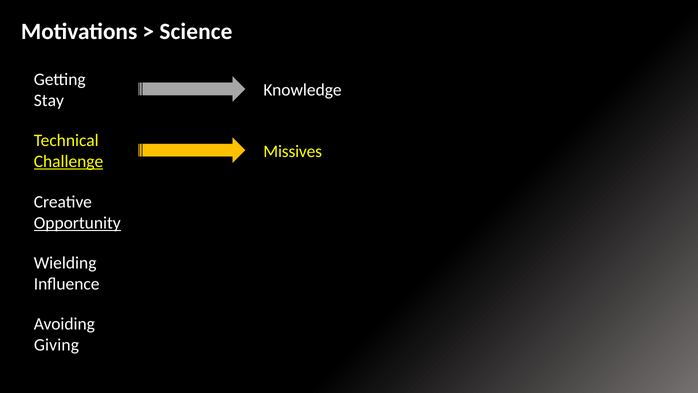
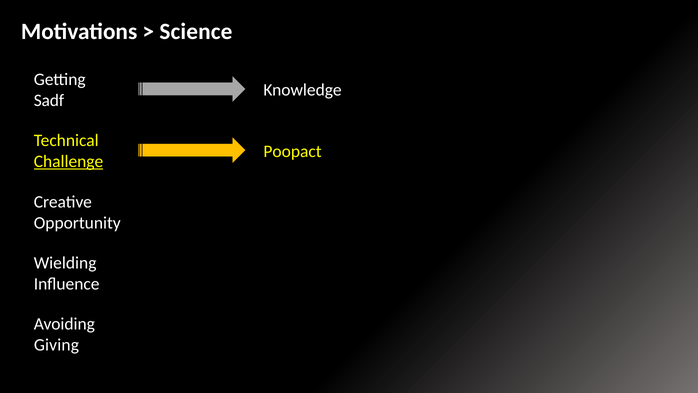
Stay: Stay -> Sadf (49, 100)
Missives: Missives -> Poopact (293, 151)
Opportunity underline: present -> none (77, 223)
